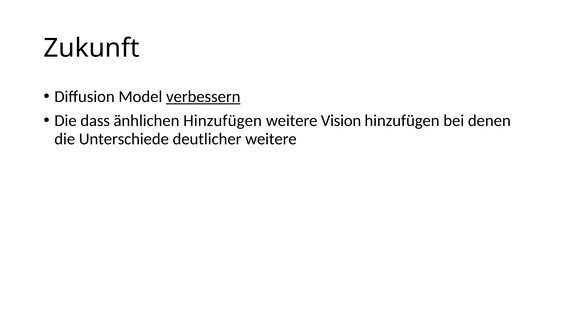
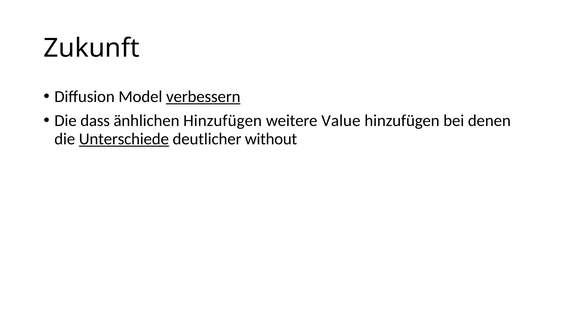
Vision: Vision -> Value (341, 121)
Unterschiede underline: none -> present (124, 139)
deutlicher weitere: weitere -> without (271, 139)
